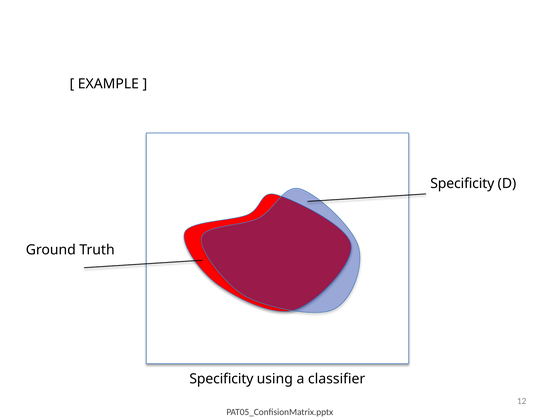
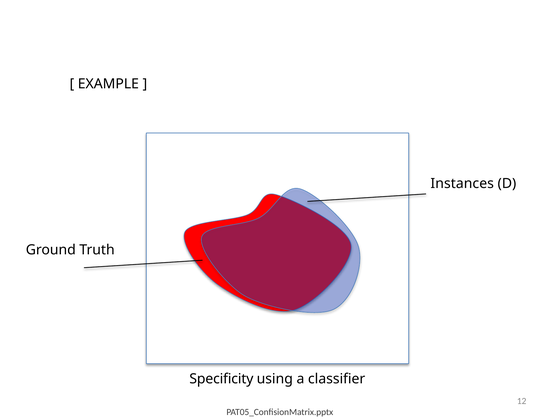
Specificity: Specificity -> Instances (462, 183)
